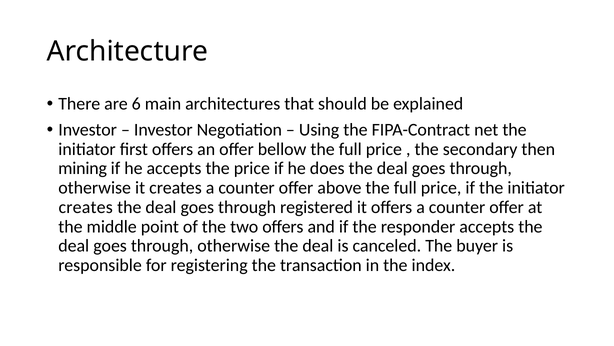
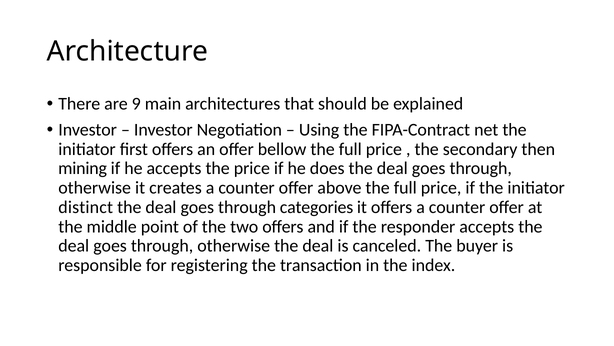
6: 6 -> 9 (136, 104)
creates: creates -> distinct (86, 207)
registered: registered -> categories (317, 207)
